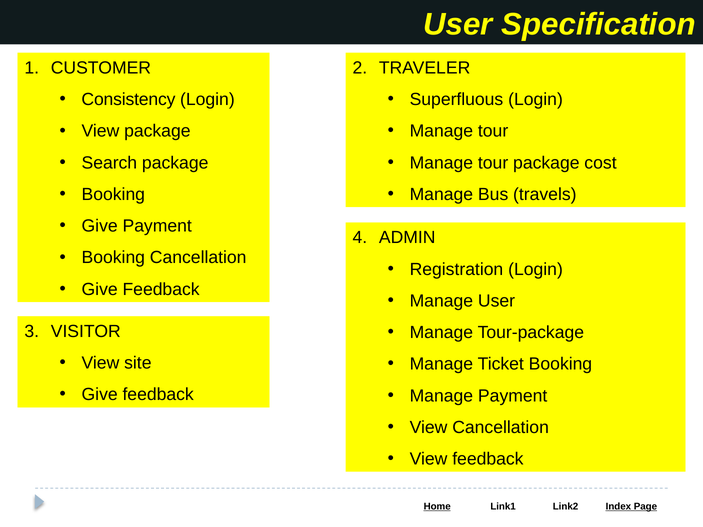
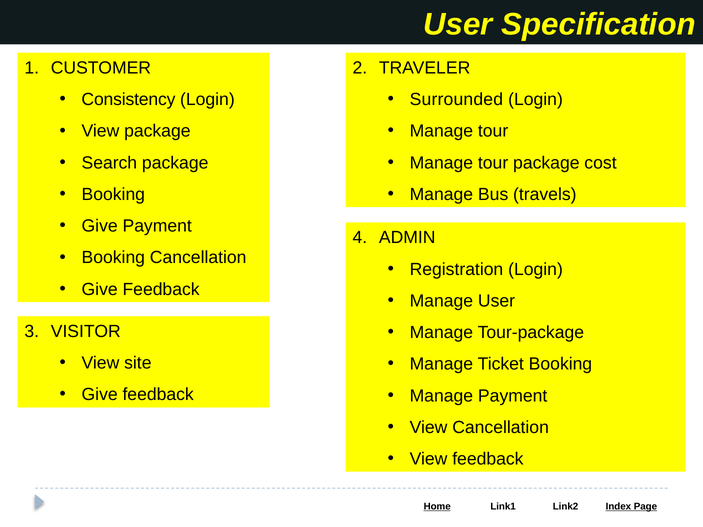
Superfluous: Superfluous -> Surrounded (456, 100)
